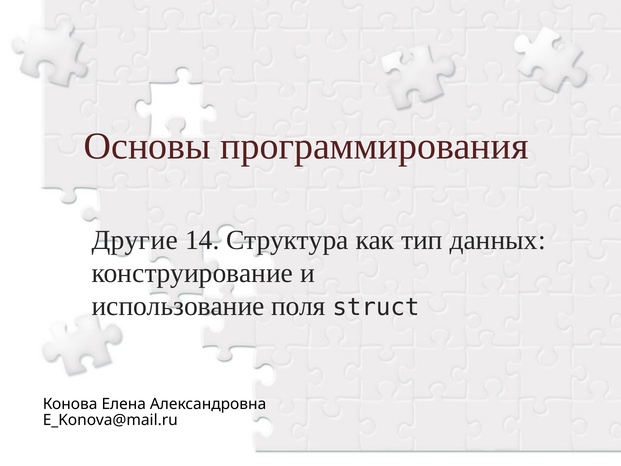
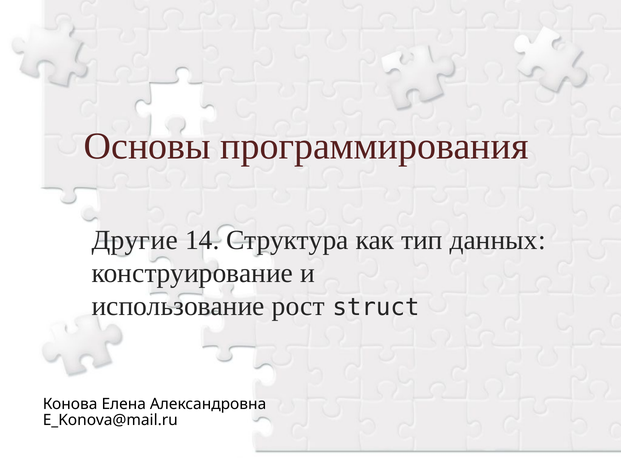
поля: поля -> рост (298, 306)
